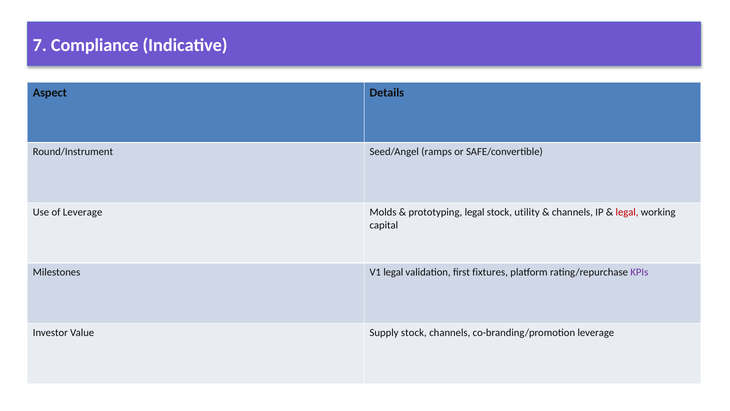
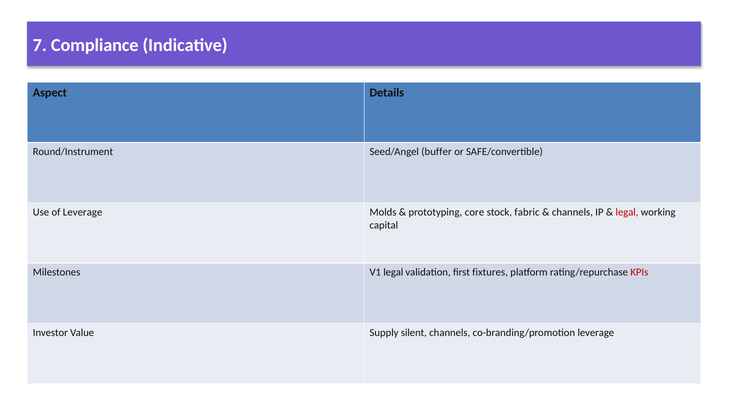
ramps: ramps -> buffer (437, 152)
prototyping legal: legal -> core (475, 212)
utility: utility -> fabric (527, 212)
KPIs colour: purple -> red (639, 272)
Supply stock: stock -> silent (414, 332)
